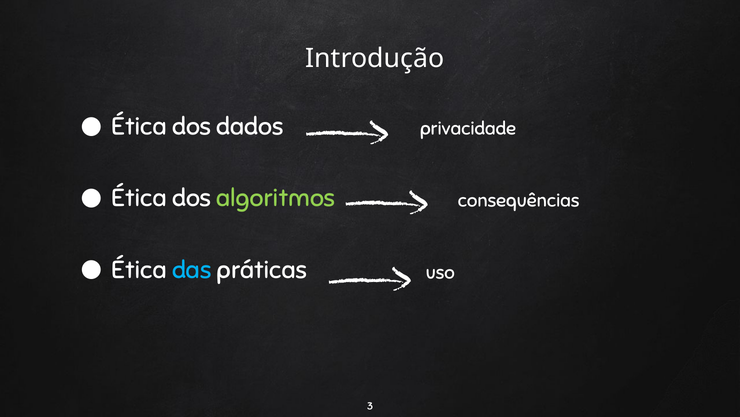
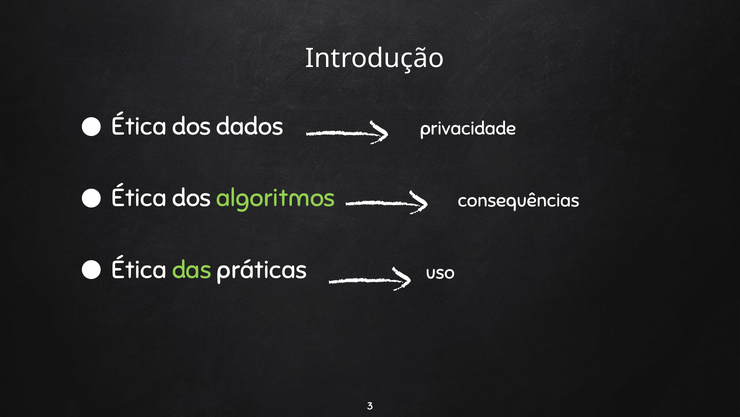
das colour: light blue -> light green (192, 270)
